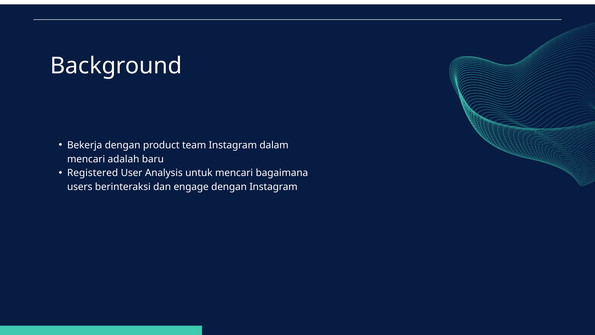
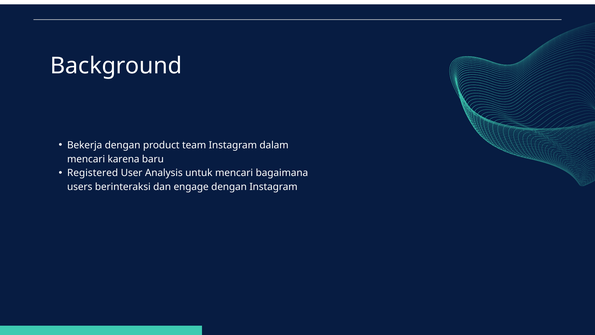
adalah: adalah -> karena (124, 159)
